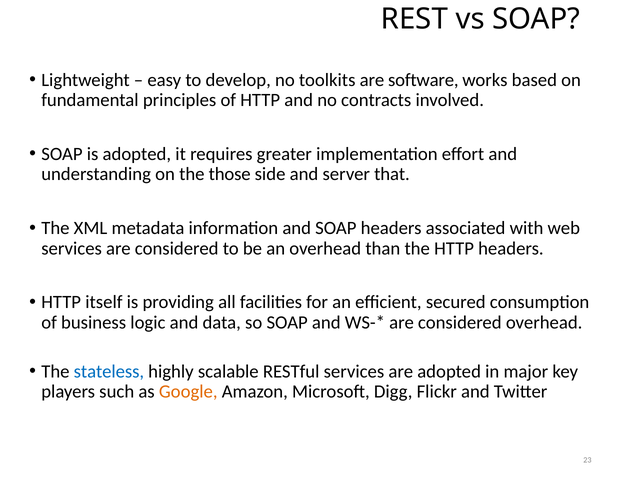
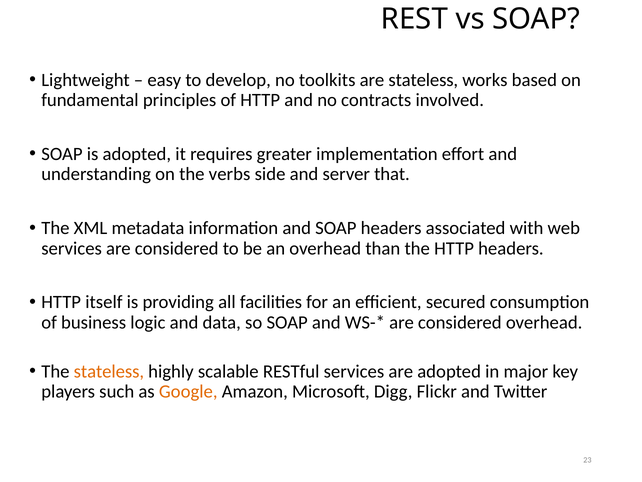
are software: software -> stateless (423, 80)
those: those -> verbs (230, 174)
stateless colour: blue -> orange (109, 371)
